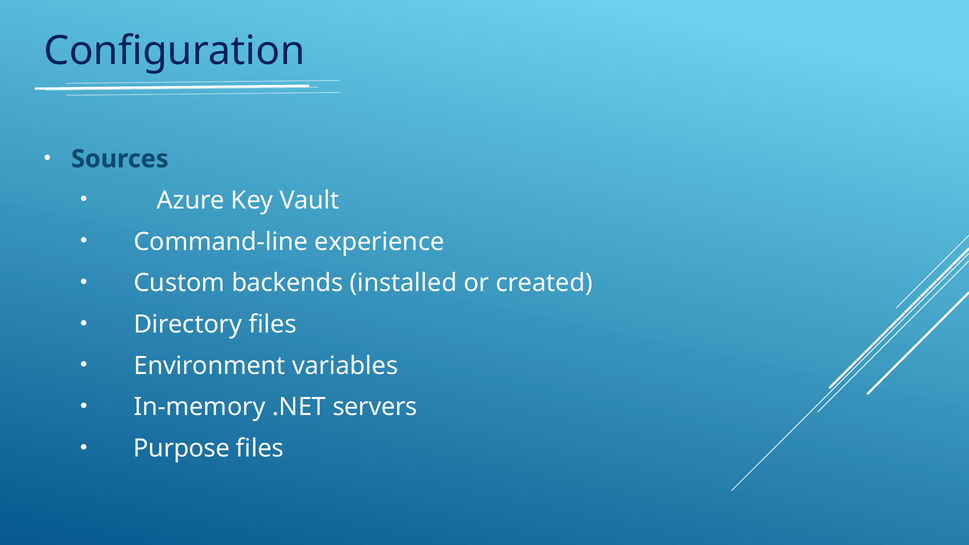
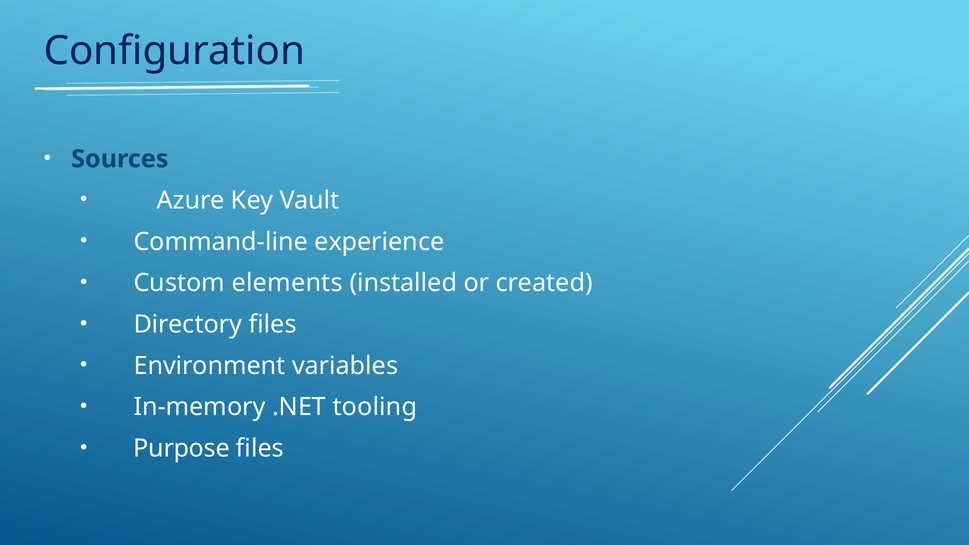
backends: backends -> elements (287, 283)
servers: servers -> tooling (375, 407)
